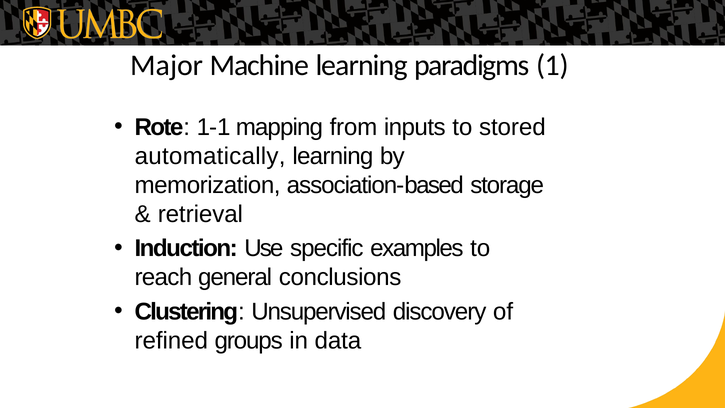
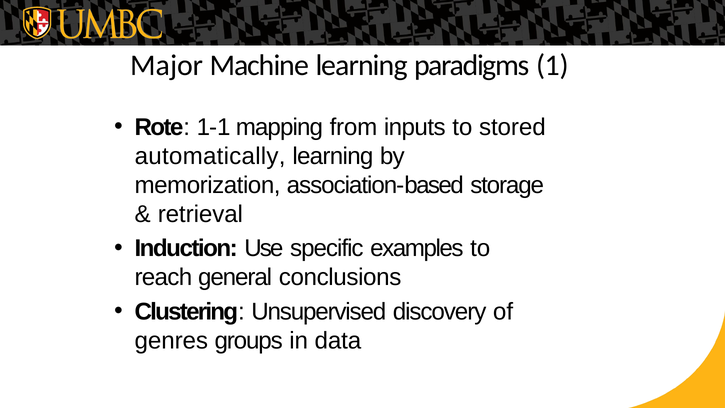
refined: refined -> genres (171, 341)
